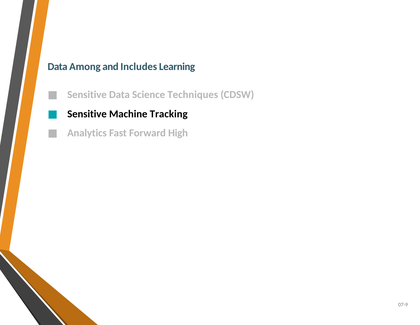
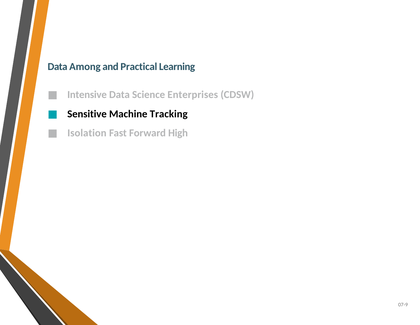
Includes: Includes -> Practical (139, 67)
Sensitive: Sensitive -> Intensive (87, 95)
Techniques: Techniques -> Enterprises (193, 95)
Analytics: Analytics -> Isolation (87, 133)
